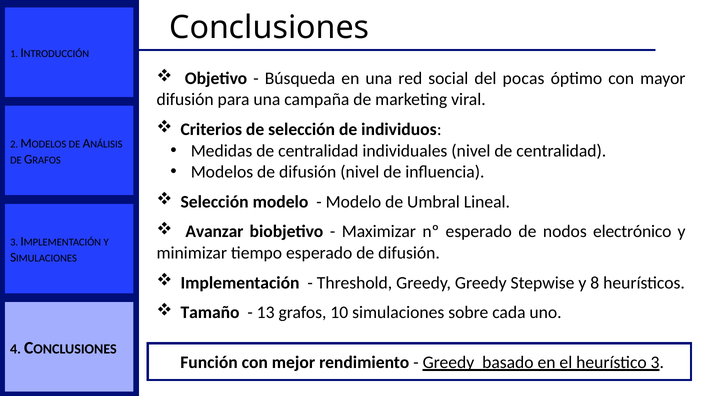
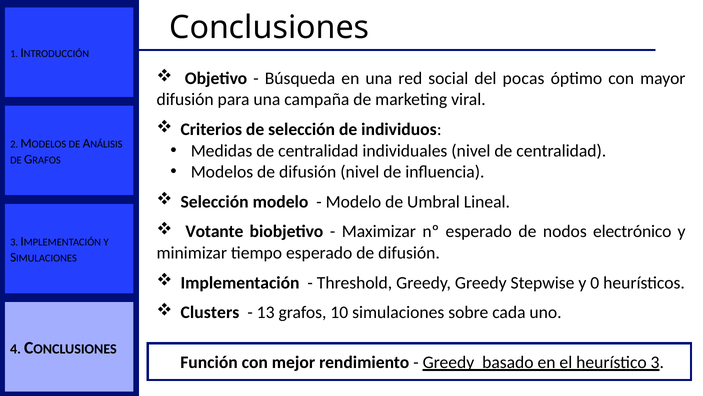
Avanzar: Avanzar -> Votante (214, 231)
8: 8 -> 0 (595, 282)
Tamaño: Tamaño -> Clusters (210, 312)
